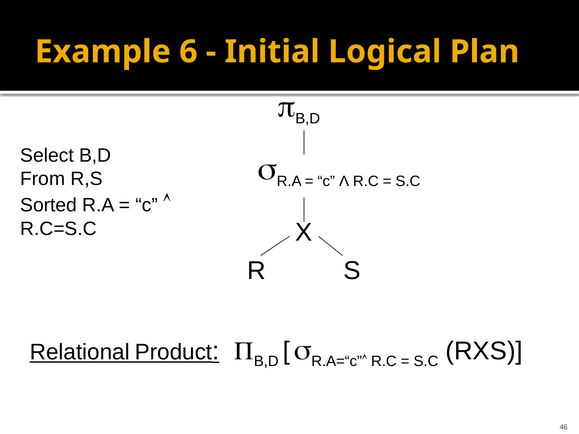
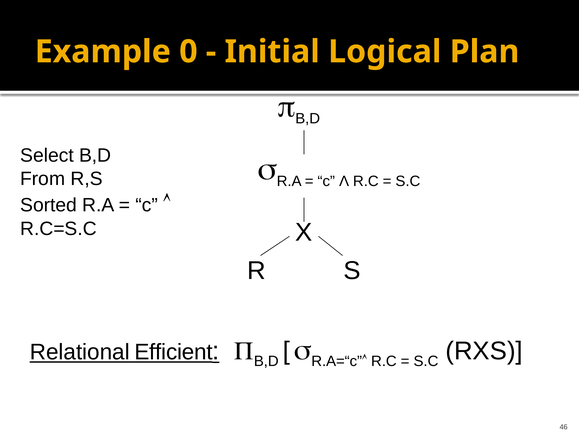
6: 6 -> 0 (188, 52)
Product: Product -> Efficient (174, 352)
